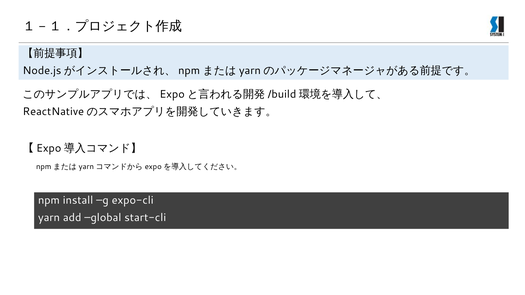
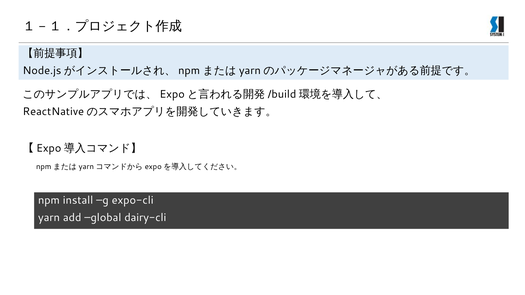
start-cli: start-cli -> dairy-cli (145, 218)
